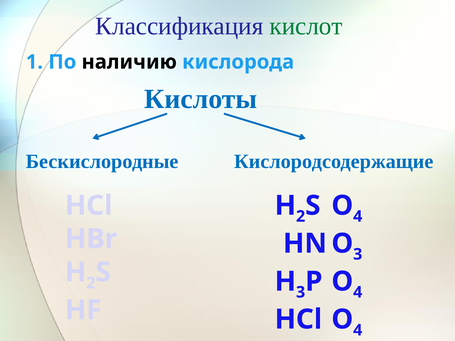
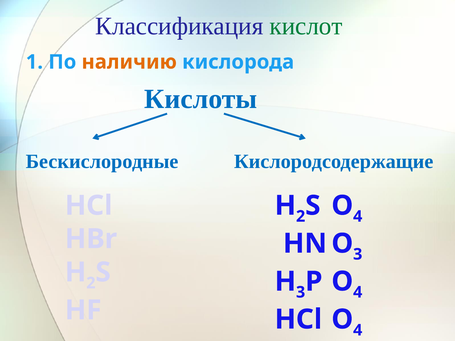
наличию colour: black -> orange (129, 62)
